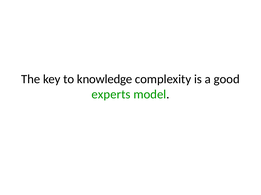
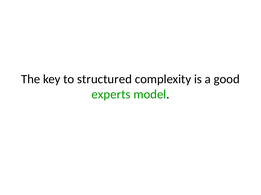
knowledge: knowledge -> structured (105, 79)
